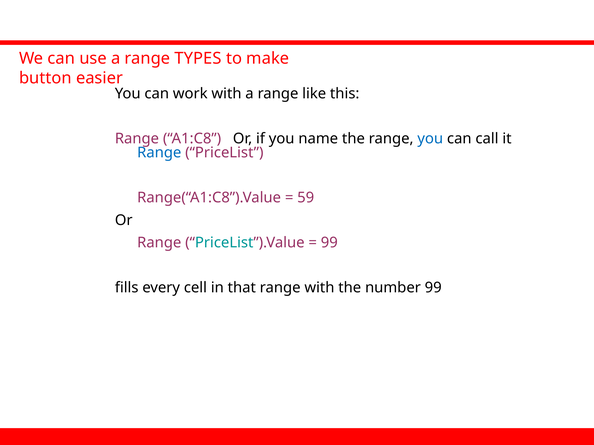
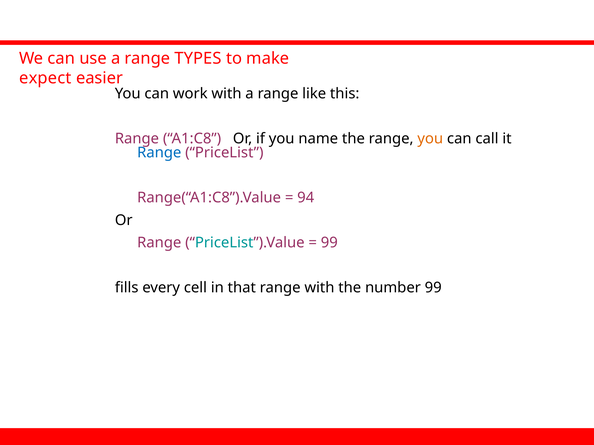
button: button -> expect (45, 78)
you colour: blue -> orange (430, 139)
59: 59 -> 94 (306, 198)
